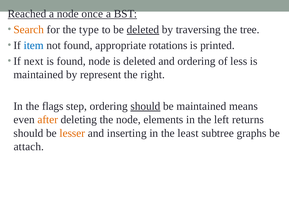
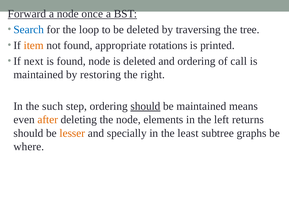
Reached: Reached -> Forward (27, 14)
Search colour: orange -> blue (29, 30)
type: type -> loop (89, 30)
deleted underline: present -> none (143, 30)
item colour: blue -> orange (34, 45)
less: less -> call (239, 61)
represent: represent -> restoring (101, 75)
flags: flags -> such (53, 106)
inserting: inserting -> specially (127, 133)
attach: attach -> where (29, 147)
